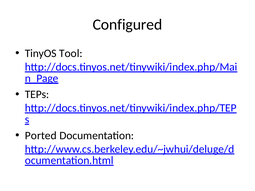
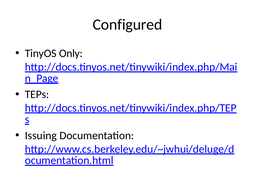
Tool: Tool -> Only (71, 54)
Ported: Ported -> Issuing (41, 136)
